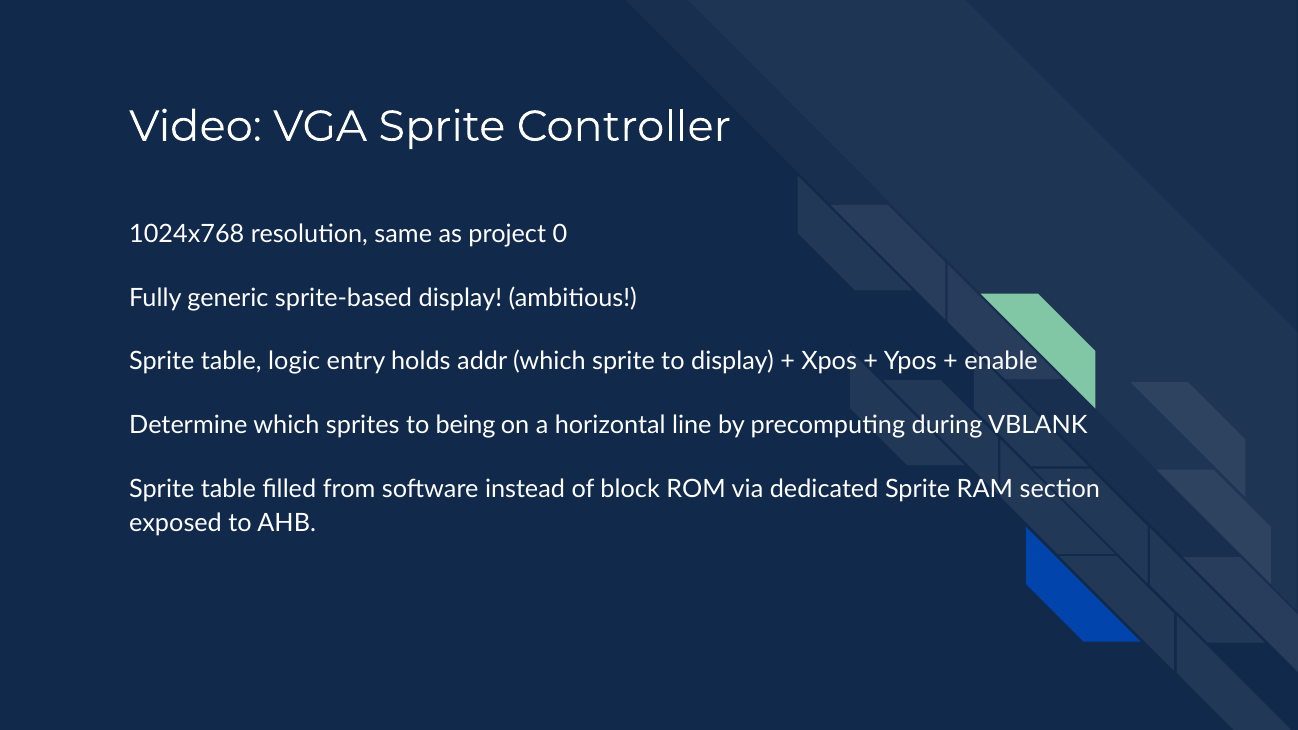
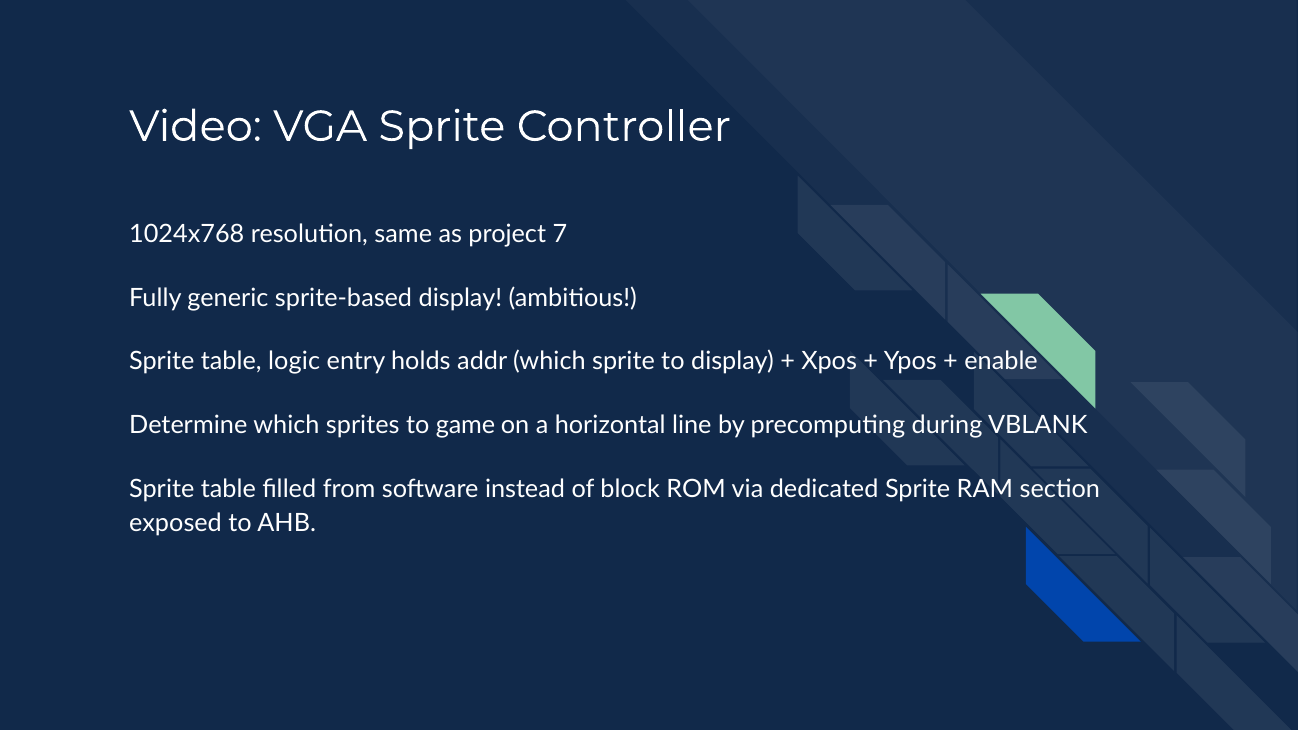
0: 0 -> 7 (560, 234)
being: being -> game (465, 425)
